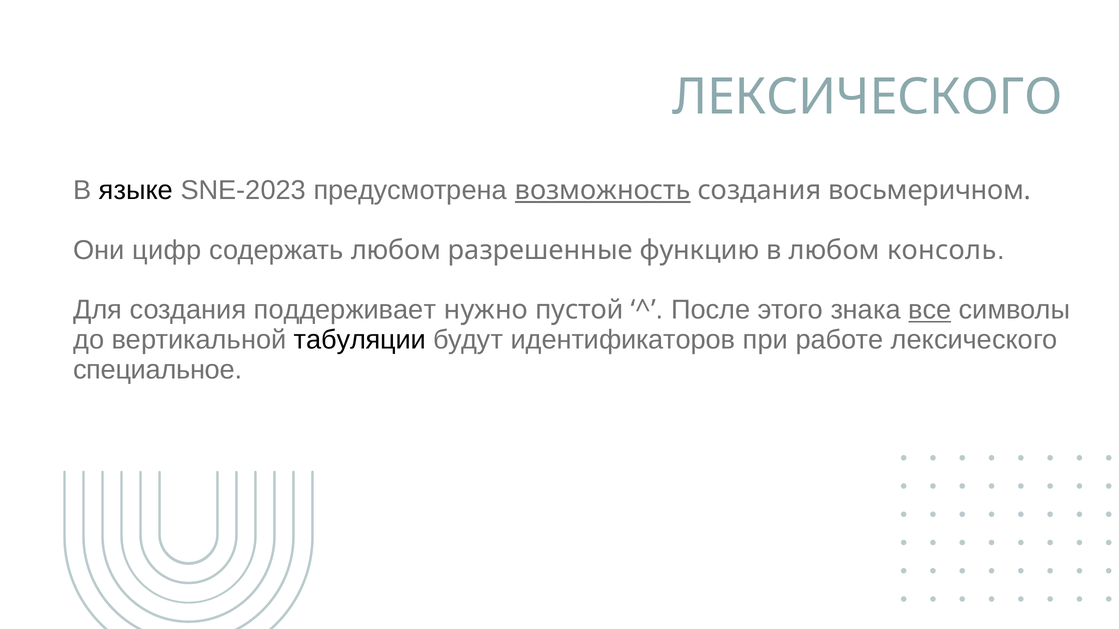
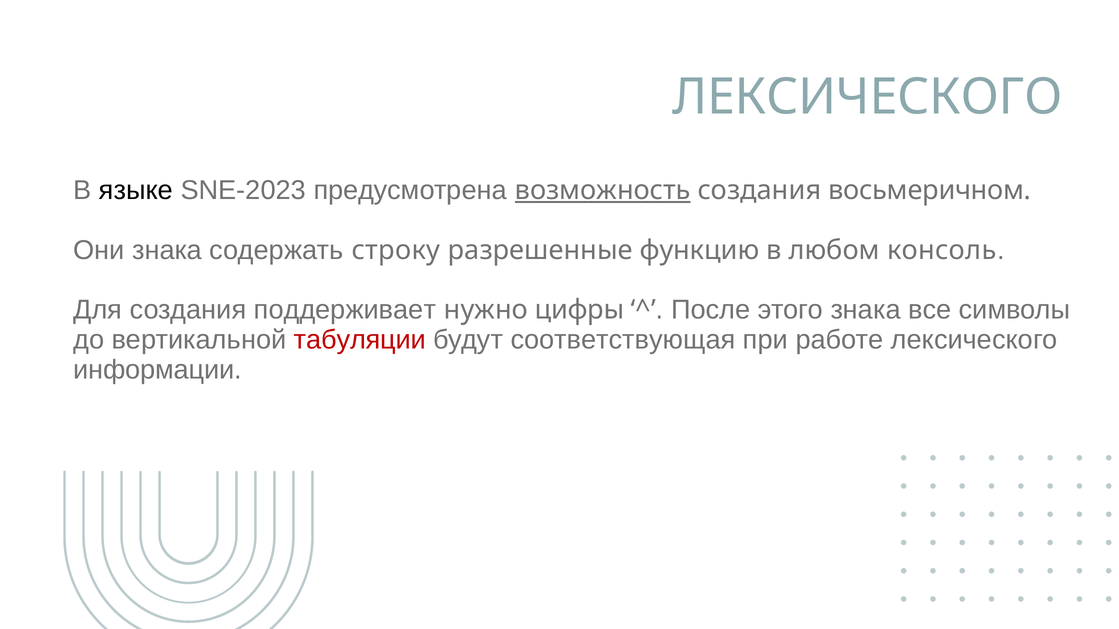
Они цифр: цифр -> знака (167, 250)
содержать любом: любом -> строку (396, 250)
пустой: пустой -> цифры (579, 310)
все underline: present -> none (930, 310)
табуляции colour: black -> red (360, 340)
идентификаторов: идентификаторов -> соответствующая (623, 340)
специальное: специальное -> информации (158, 370)
